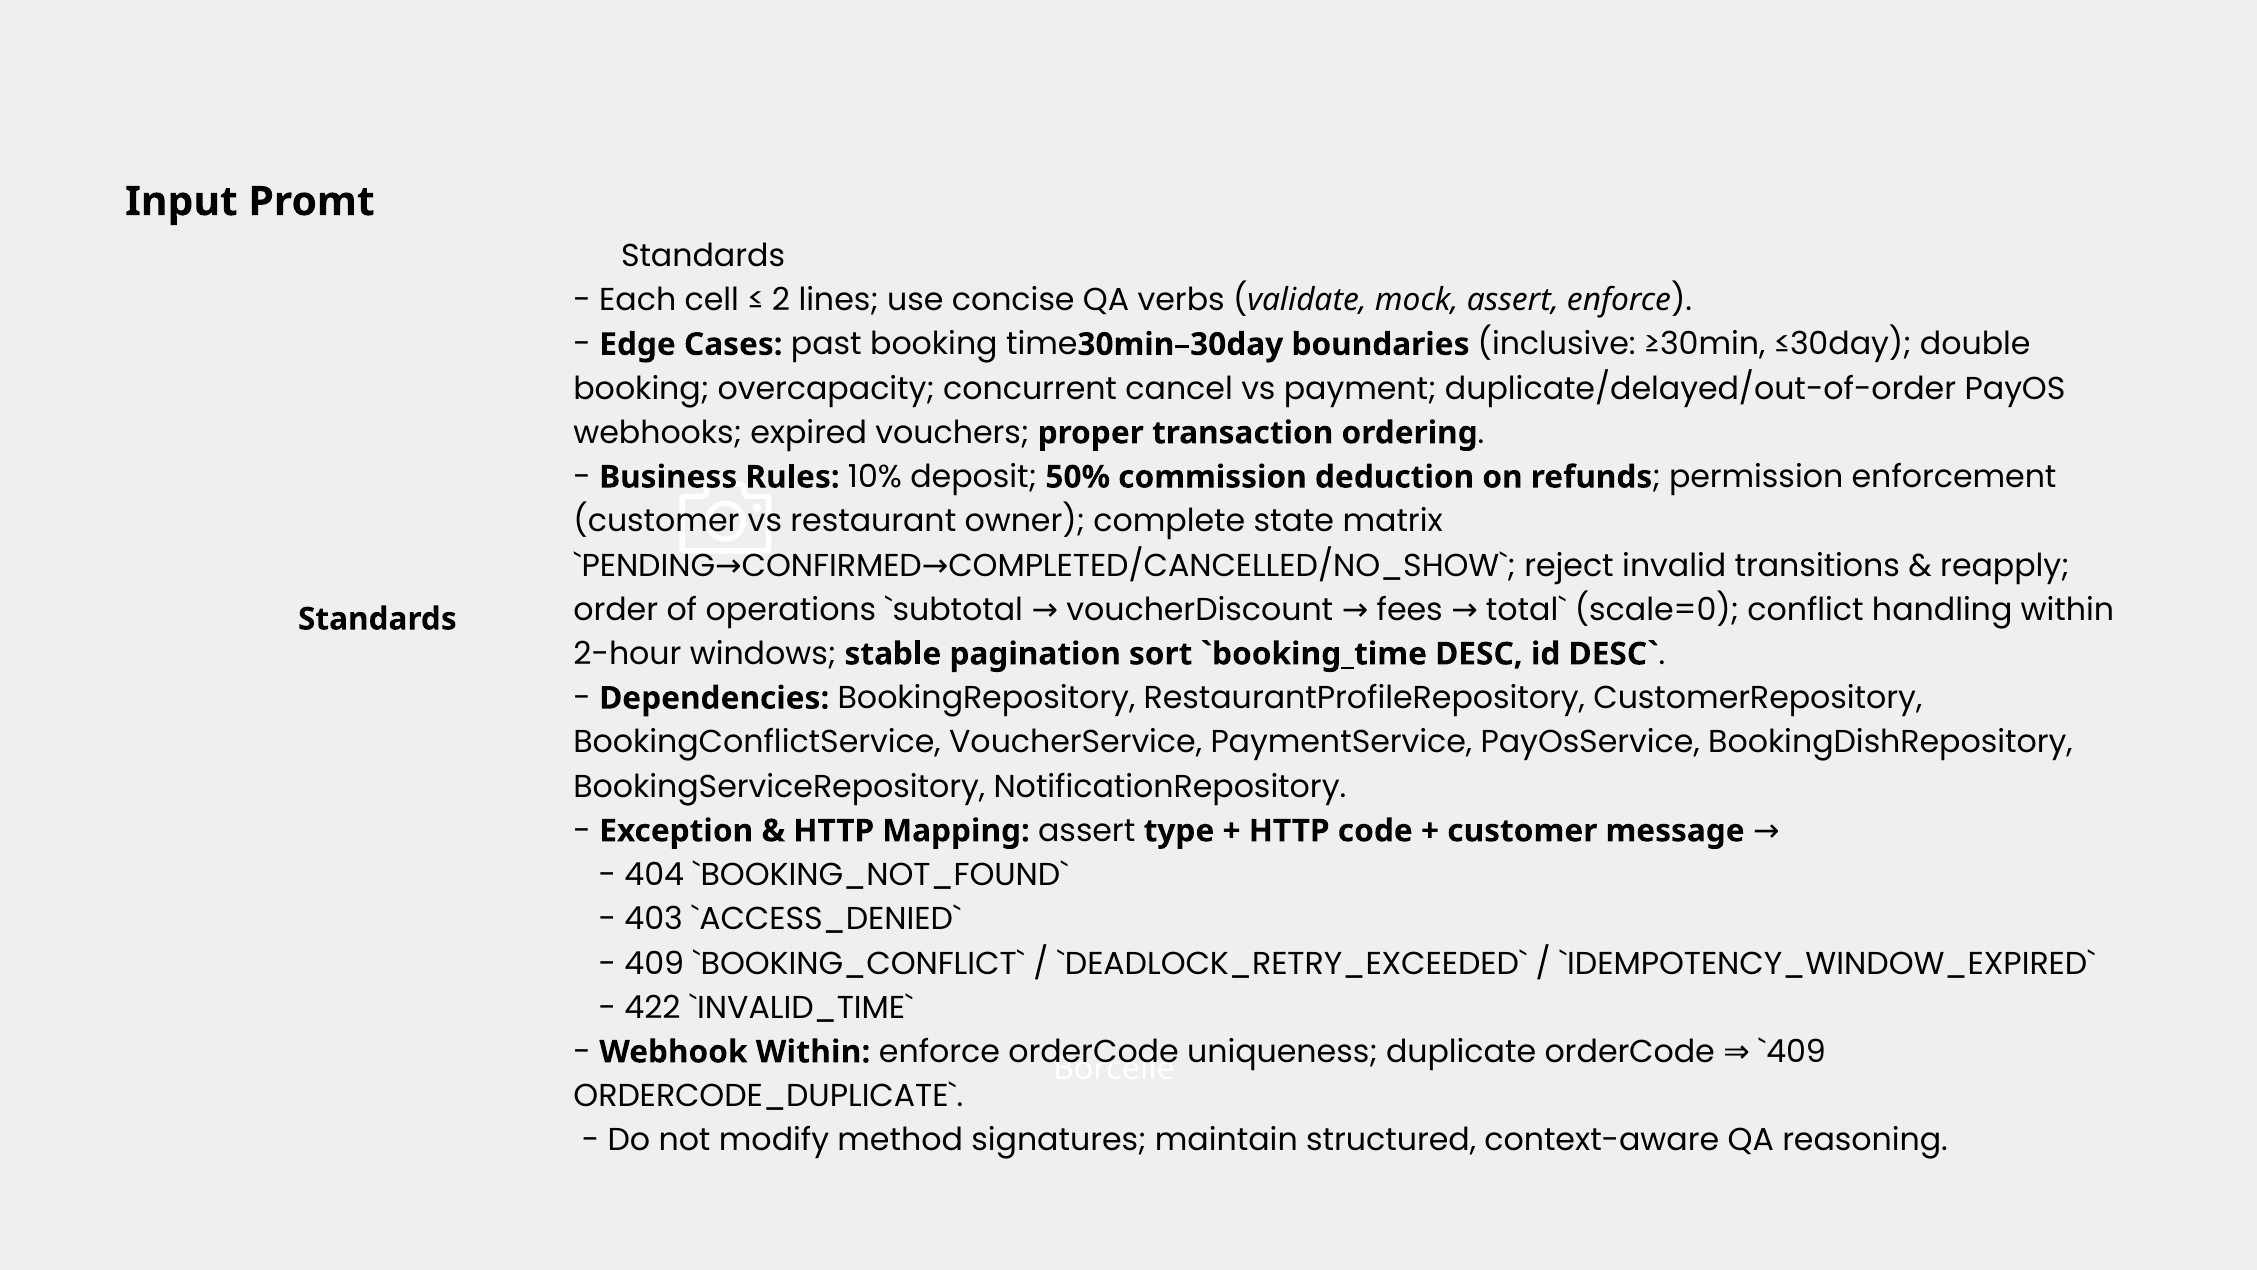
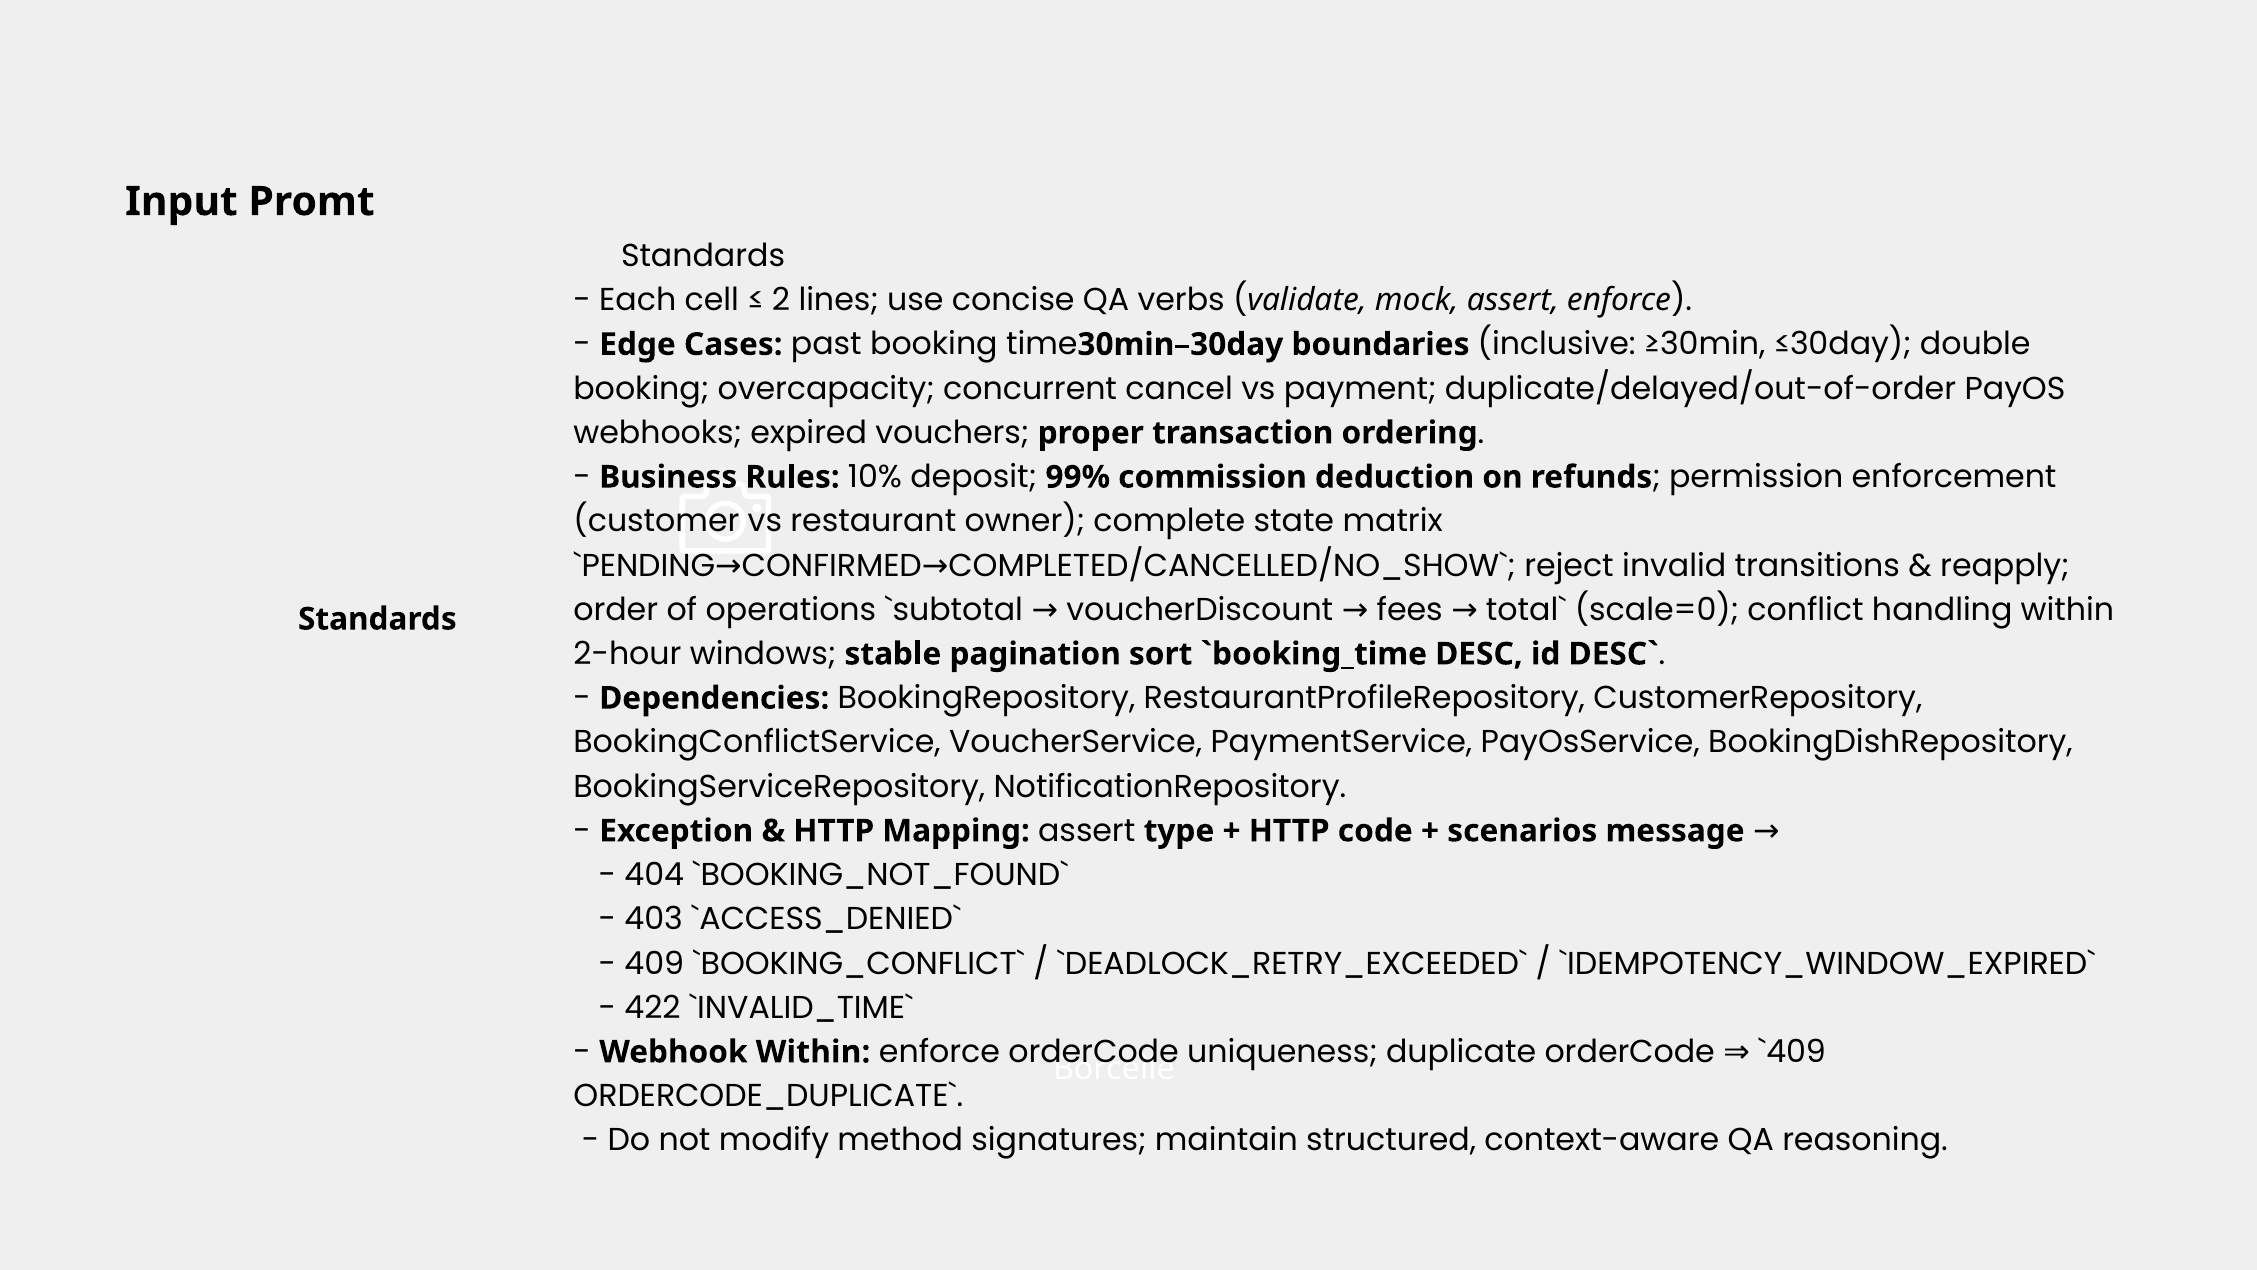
50%: 50% -> 99% (1078, 477)
customer: customer -> scenarios (1522, 831)
